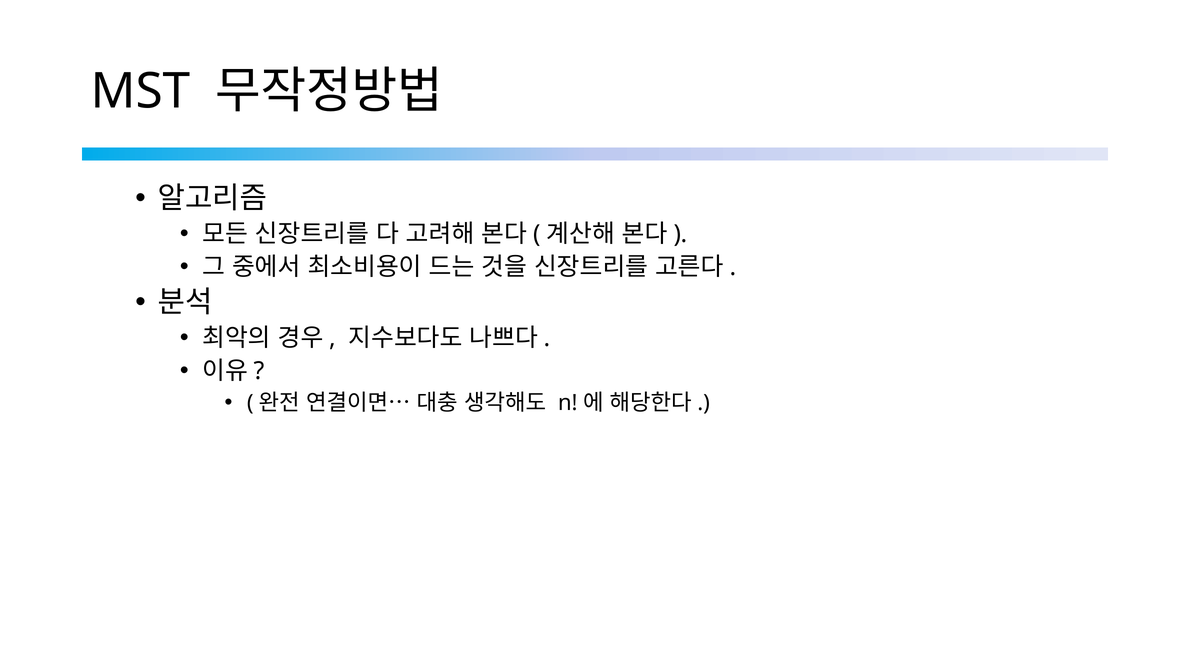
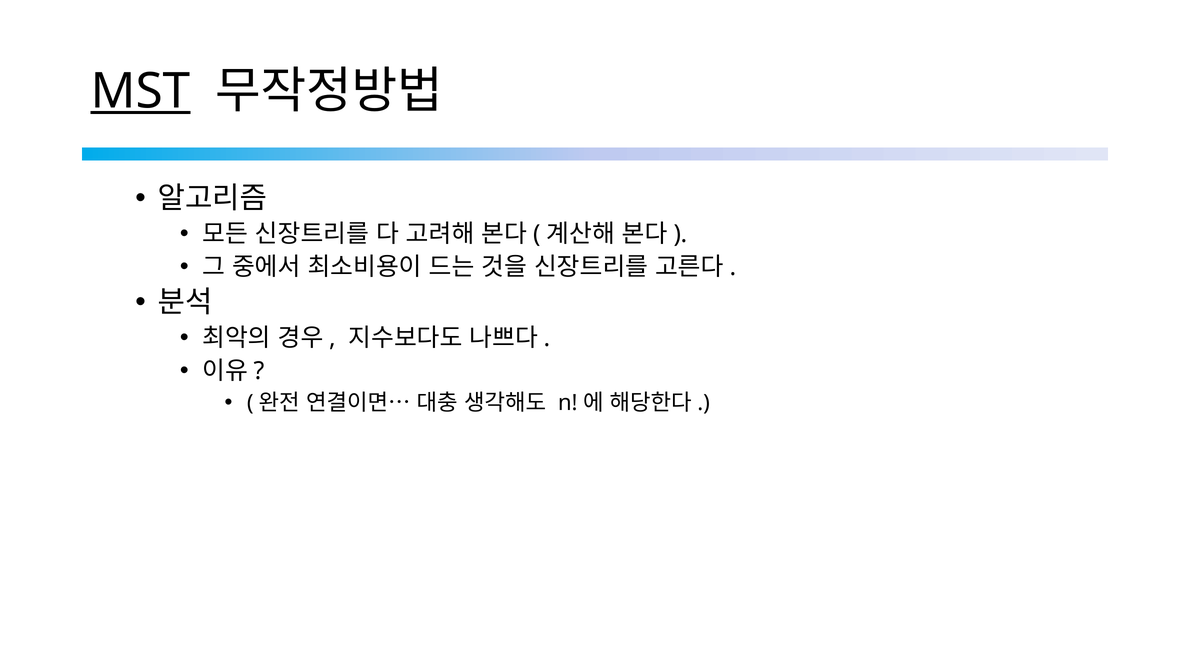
MST underline: none -> present (141, 91)
